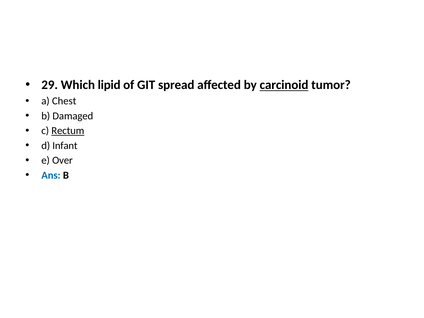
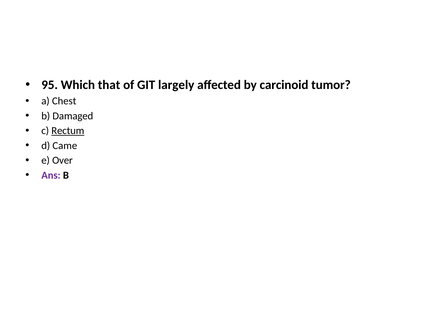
29: 29 -> 95 (50, 85)
lipid: lipid -> that (109, 85)
spread: spread -> largely (176, 85)
carcinoid underline: present -> none (284, 85)
Infant: Infant -> Came (65, 146)
Ans colour: blue -> purple (51, 175)
